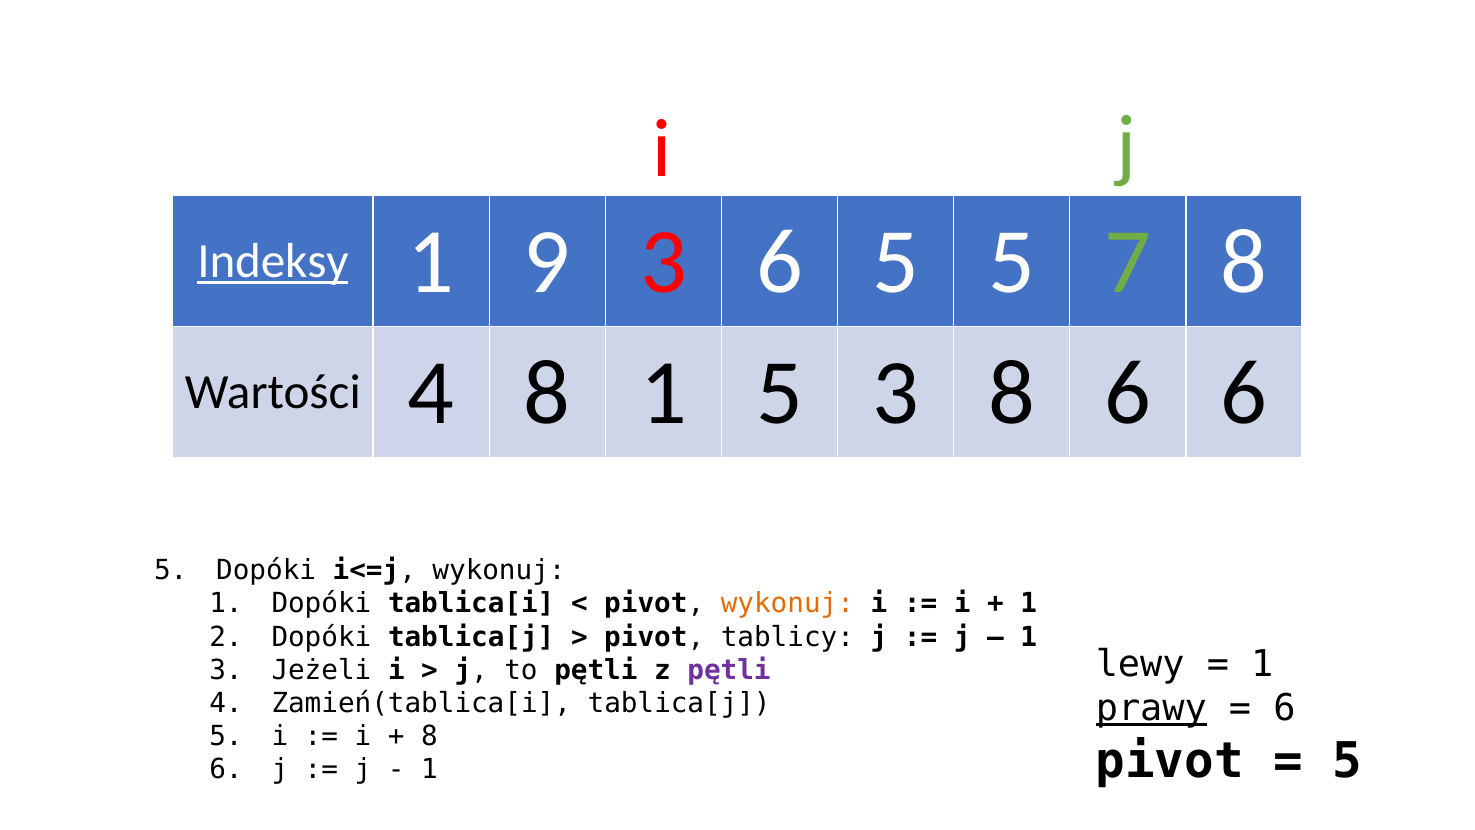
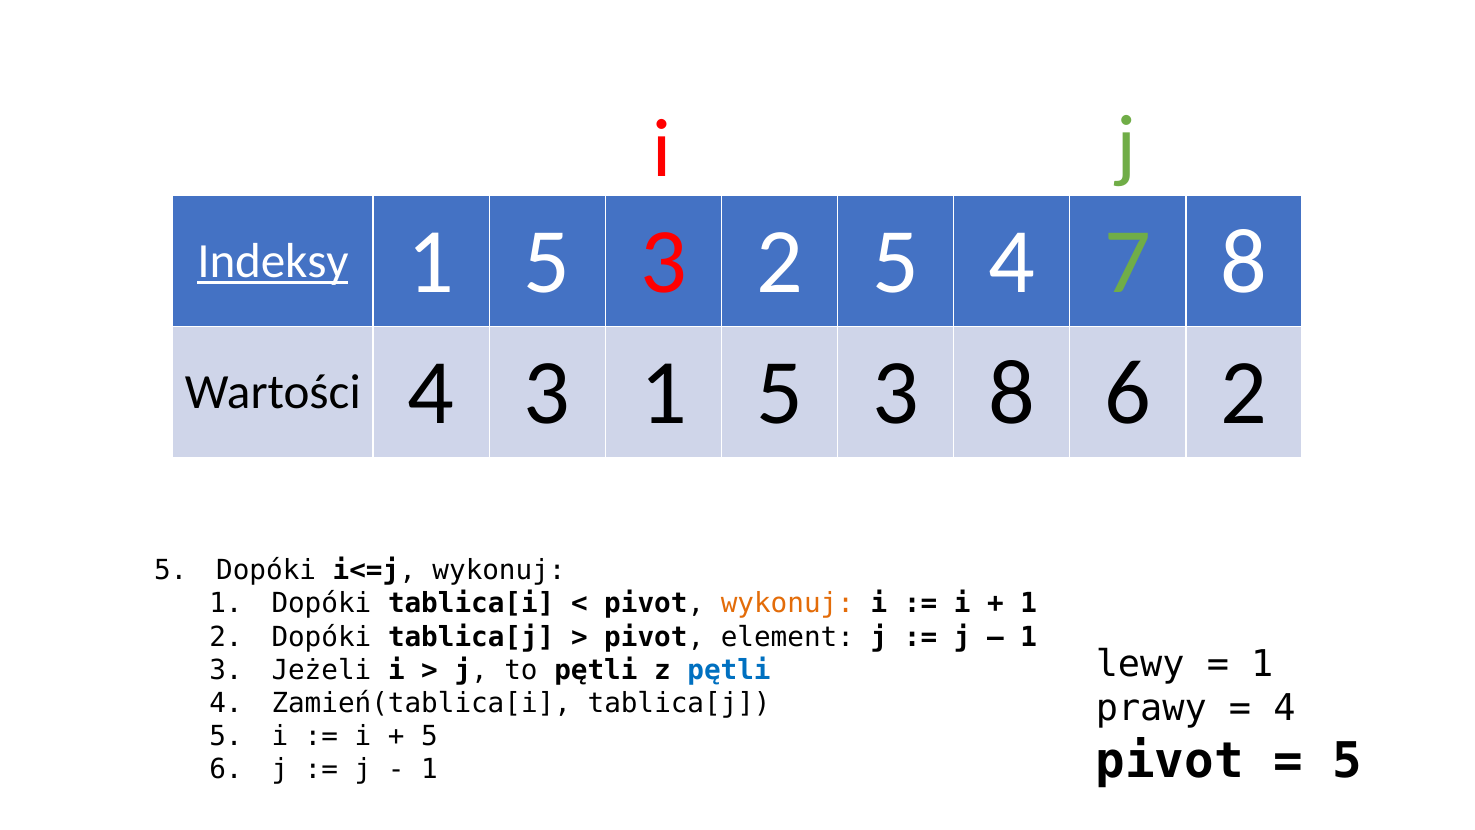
9: 9 -> 5 (547, 262)
3 6: 6 -> 2 (780, 262)
5 5: 5 -> 4 (1012, 262)
4 8: 8 -> 3 (547, 393)
6 6: 6 -> 2 (1244, 393)
tablicy: tablicy -> element (787, 637)
pętli colour: purple -> blue (729, 670)
prawy underline: present -> none (1151, 708)
6: 6 -> 4 (1284, 708)
8: 8 -> 5 (429, 736)
